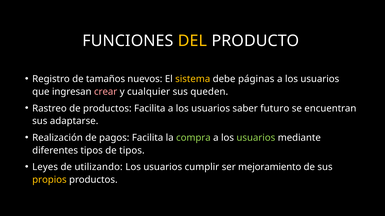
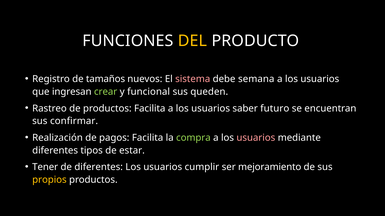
sistema colour: yellow -> pink (193, 79)
páginas: páginas -> semana (256, 79)
crear colour: pink -> light green (106, 92)
cualquier: cualquier -> funcional (149, 92)
adaptarse: adaptarse -> confirmar (74, 121)
usuarios colour: light green -> pink (256, 138)
de tipos: tipos -> estar (132, 151)
Leyes: Leyes -> Tener (45, 167)
de utilizando: utilizando -> diferentes (99, 167)
